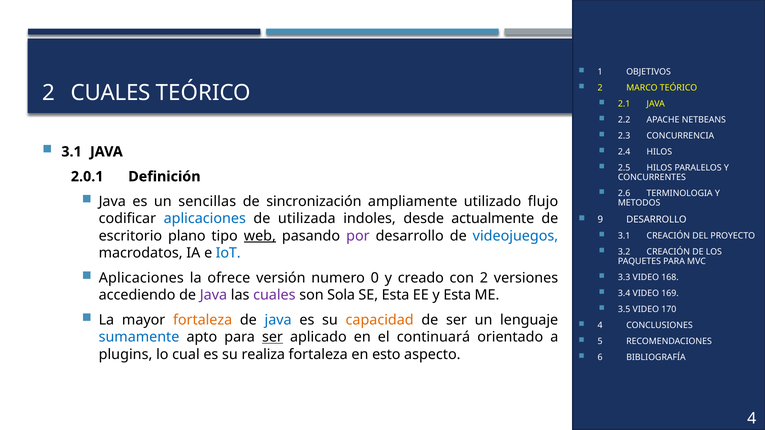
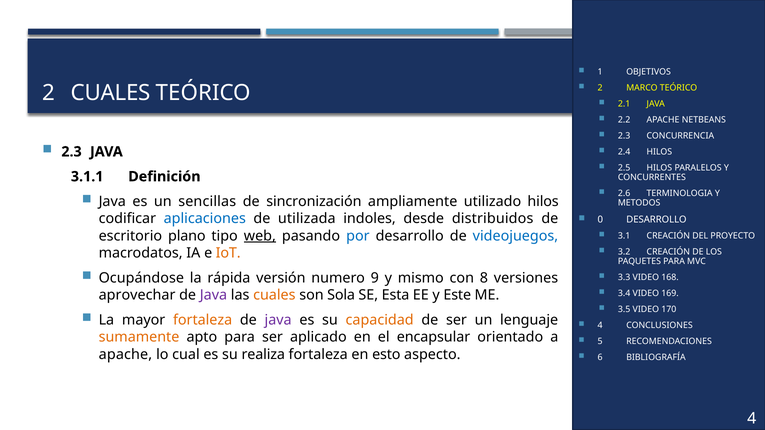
3.1: 3.1 -> 2.3 (72, 152)
2.0.1: 2.0.1 -> 3.1.1 (87, 177)
utilizado flujo: flujo -> hilos (543, 202)
actualmente: actualmente -> distribuidos (493, 219)
9: 9 -> 0 (600, 220)
por colour: purple -> blue (358, 236)
IoT colour: blue -> orange (228, 253)
Aplicaciones: Aplicaciones -> Ocupándose (141, 278)
ofrece: ofrece -> rápida (229, 278)
0: 0 -> 9 (375, 278)
creado: creado -> mismo (421, 278)
con 2: 2 -> 8 (484, 278)
accediendo: accediendo -> aprovechar (137, 295)
cuales colour: purple -> orange (274, 295)
y Esta: Esta -> Este (457, 295)
java colour: blue -> purple (278, 320)
sumamente colour: blue -> orange (139, 337)
ser underline: present -> none (272, 337)
continuará: continuará -> encapsular (433, 337)
plugins: plugins -> apache (125, 355)
